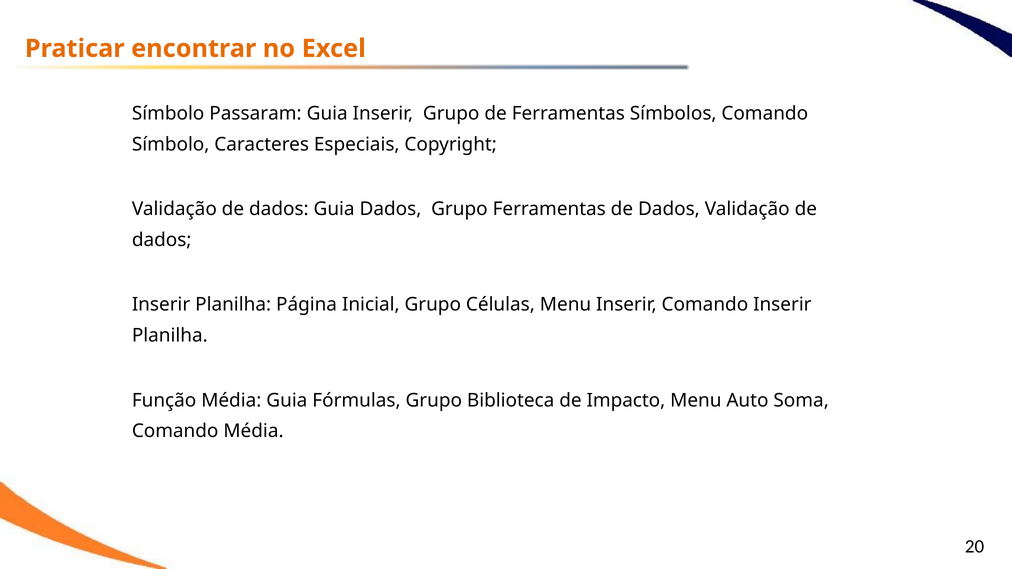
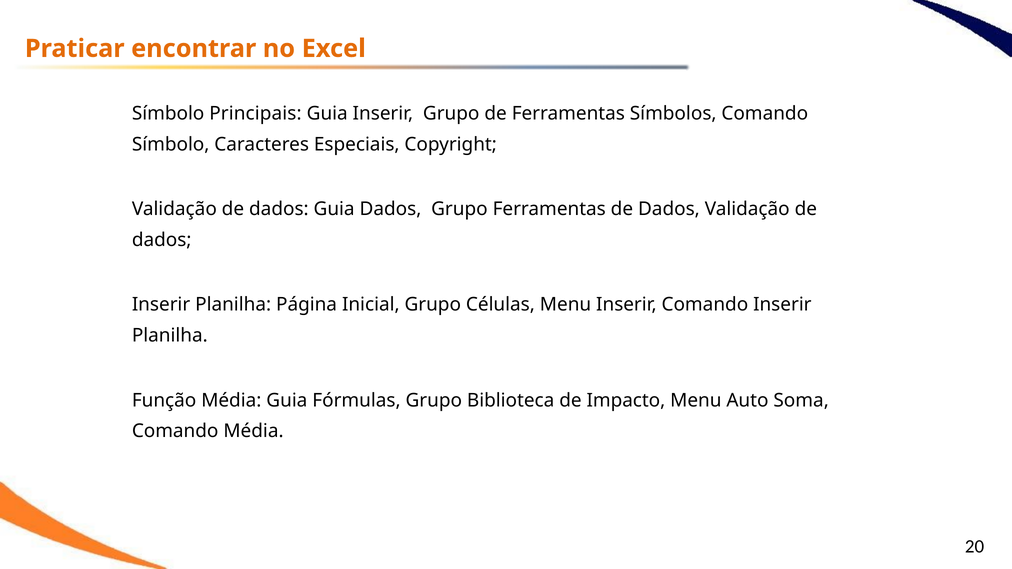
Passaram: Passaram -> Principais (255, 114)
